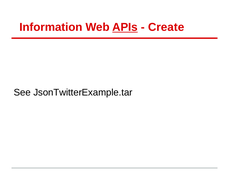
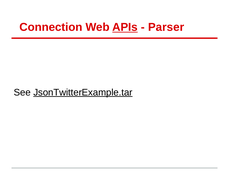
Information: Information -> Connection (51, 27)
Create: Create -> Parser (166, 27)
JsonTwitterExample.tar underline: none -> present (83, 92)
